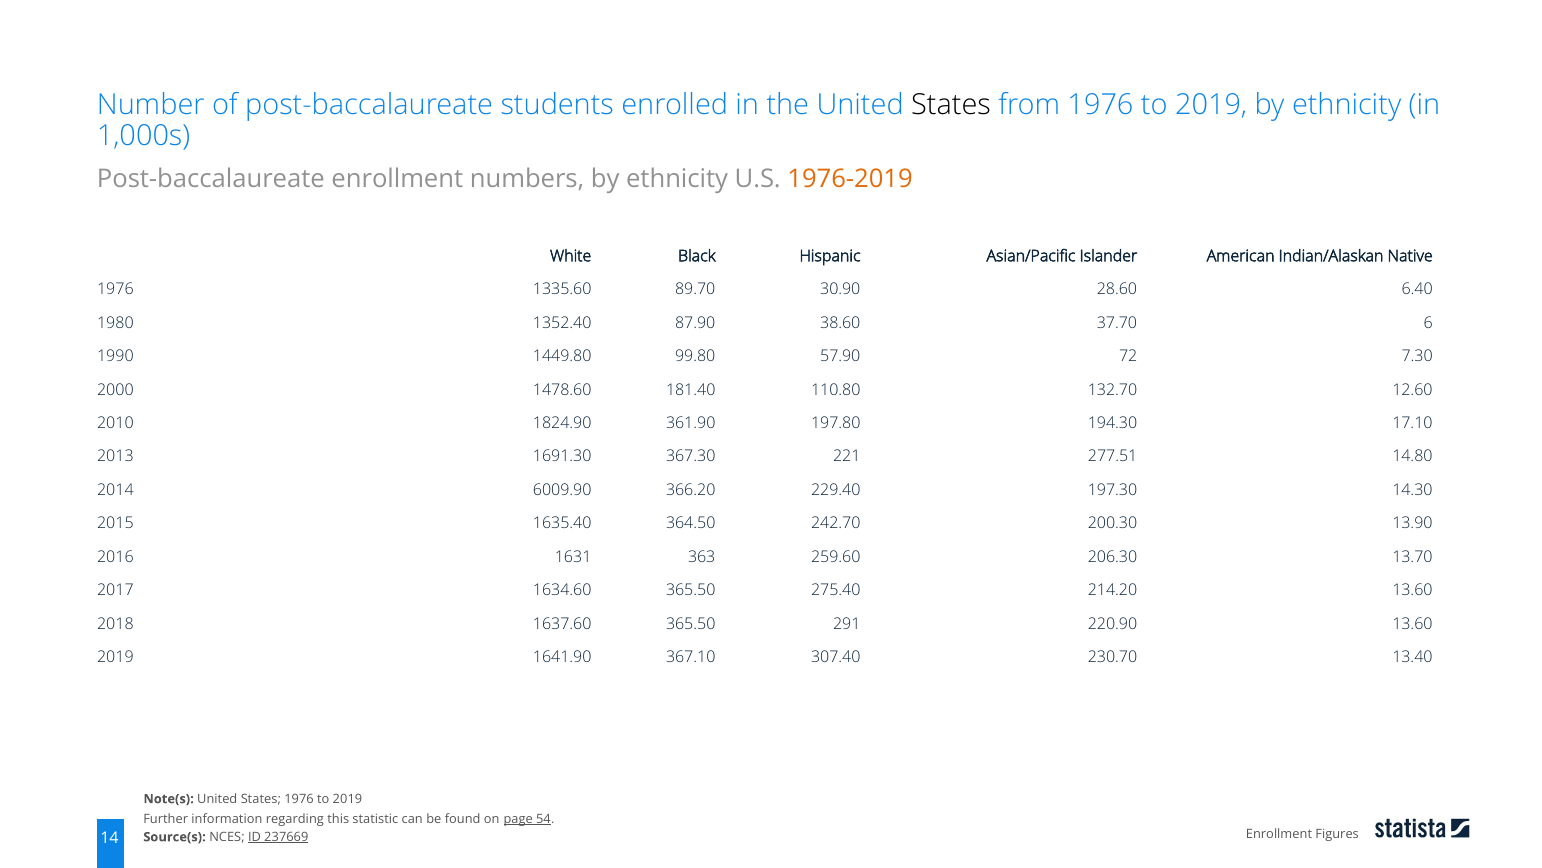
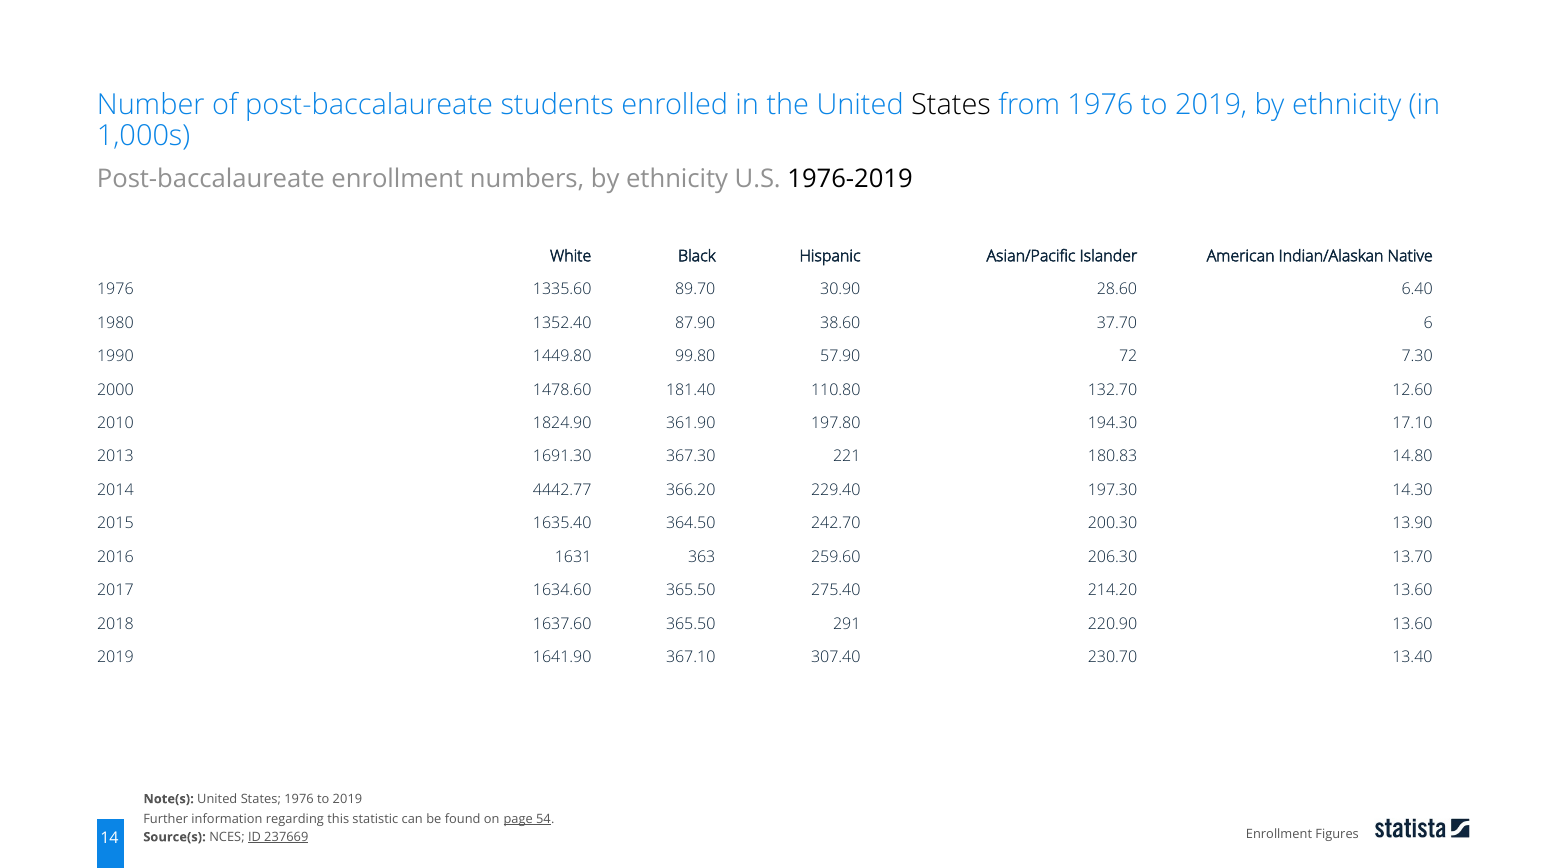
1976-2019 colour: orange -> black (850, 179)
277.51: 277.51 -> 180.83 (1113, 456)
6009.90: 6009.90 -> 4442.77 (562, 490)
